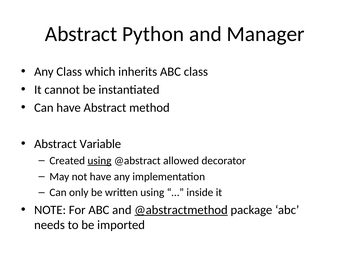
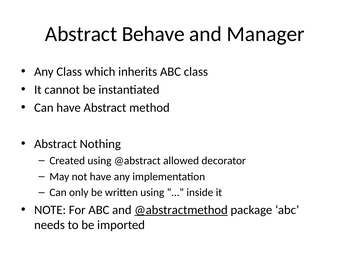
Python: Python -> Behave (153, 34)
Variable: Variable -> Nothing (100, 144)
using underline: present -> none (99, 160)
